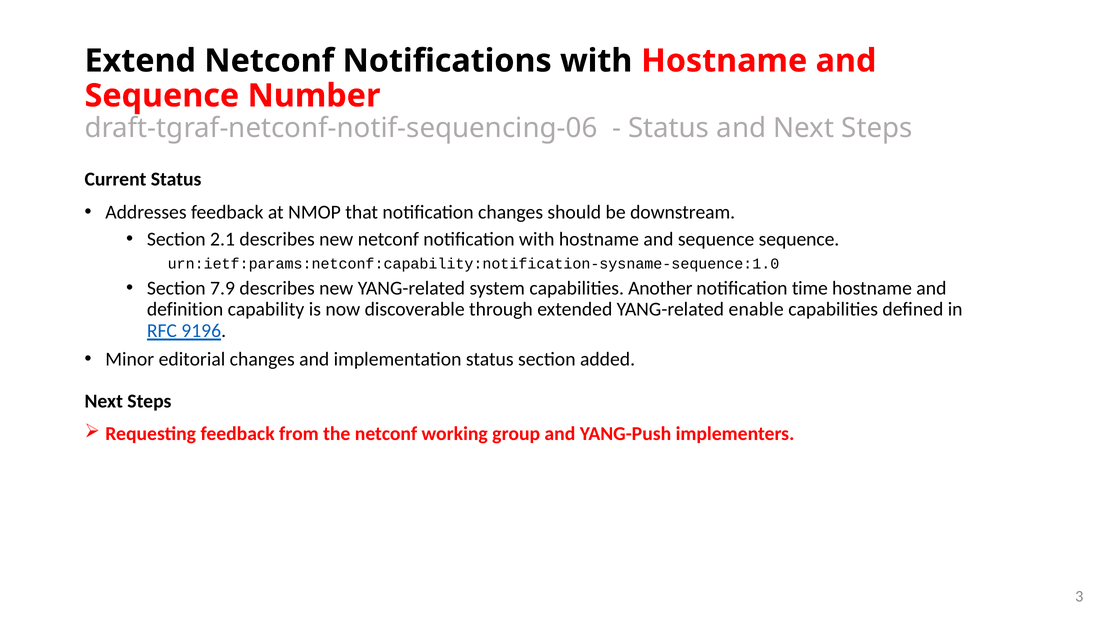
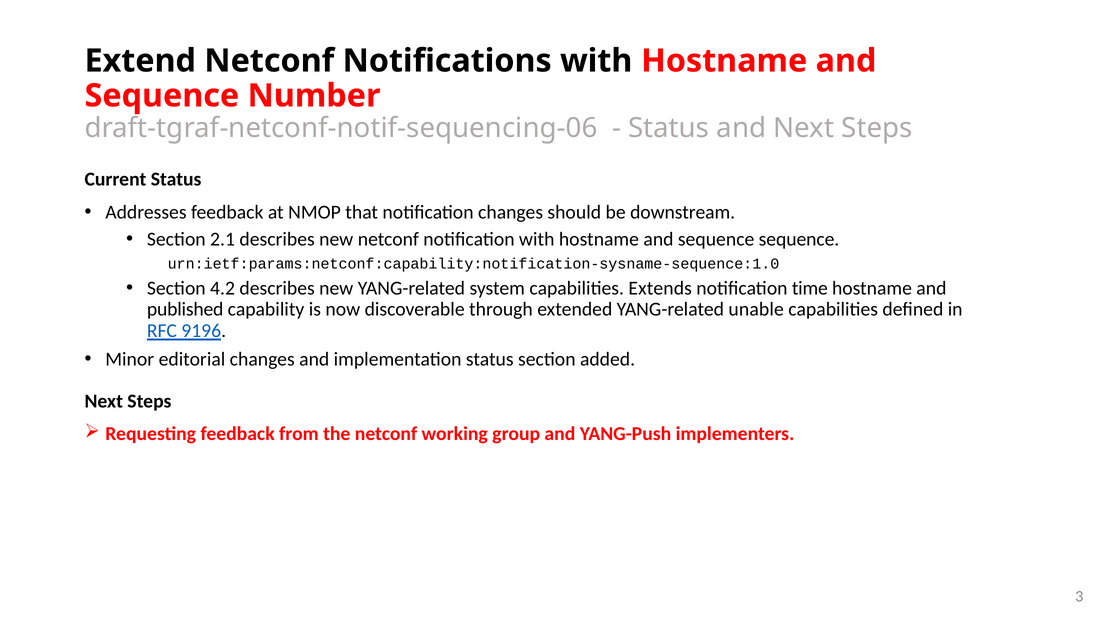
7.9: 7.9 -> 4.2 (223, 288)
Another: Another -> Extends (660, 288)
definition: definition -> published (185, 309)
enable: enable -> unable (756, 309)
